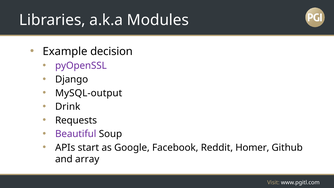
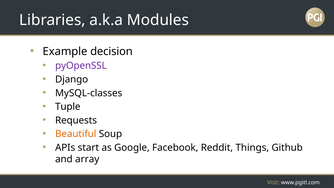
MySQL-output: MySQL-output -> MySQL-classes (89, 93)
Drink: Drink -> Tuple (68, 107)
Beautiful colour: purple -> orange (76, 134)
Homer: Homer -> Things (252, 147)
